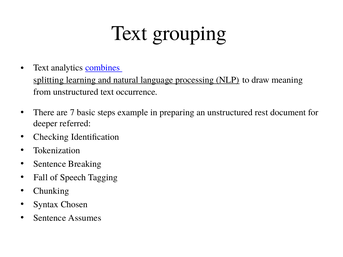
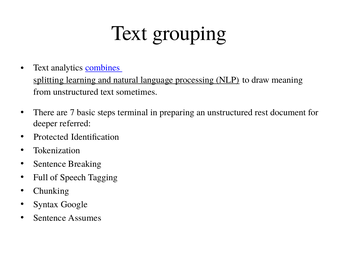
occurrence: occurrence -> sometimes (137, 92)
example: example -> terminal (133, 113)
Checking: Checking -> Protected (51, 137)
Fall: Fall -> Full (41, 178)
Chosen: Chosen -> Google (74, 205)
